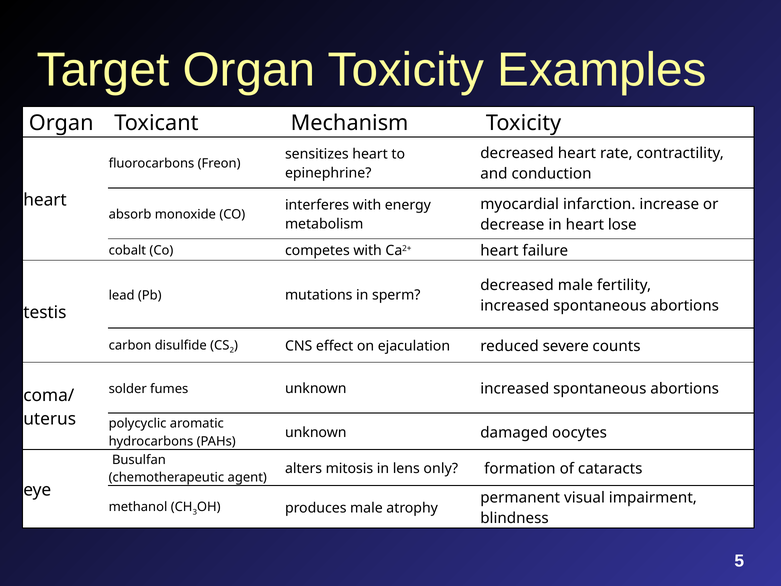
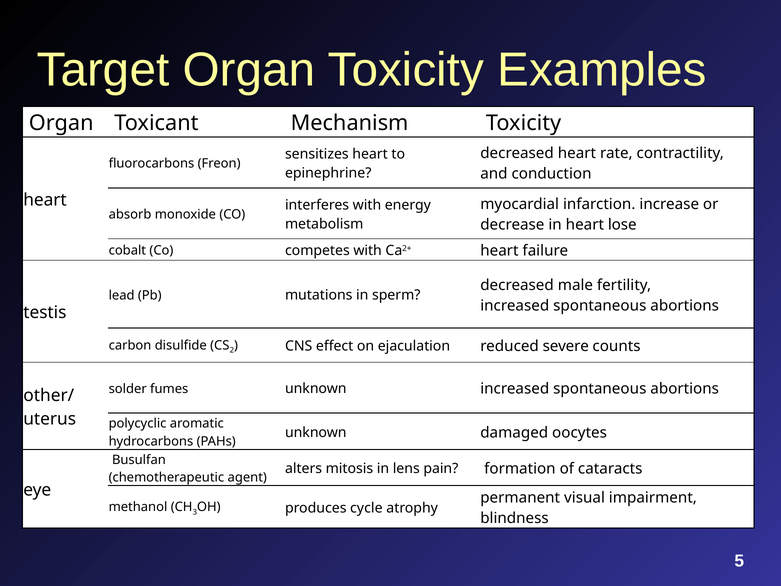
coma/: coma/ -> other/ (49, 395)
only: only -> pain (441, 468)
produces male: male -> cycle (366, 508)
